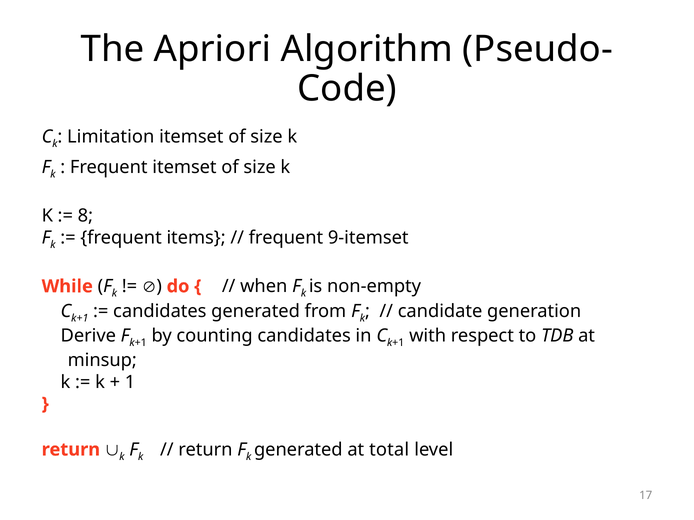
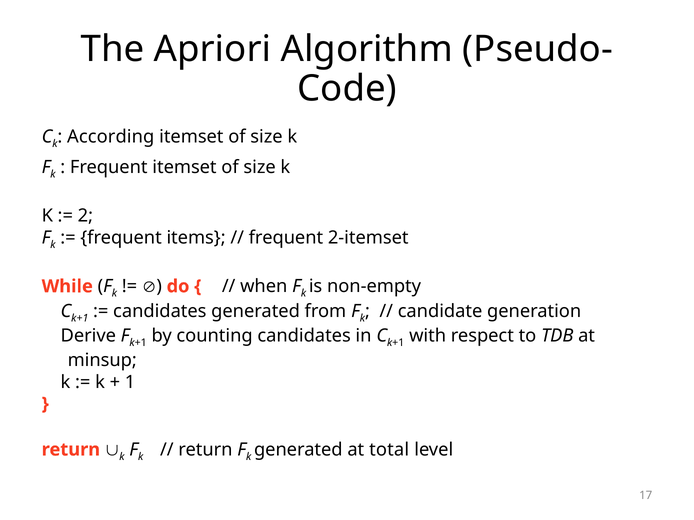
Limitation: Limitation -> According (111, 137)
8: 8 -> 2 (85, 216)
9-itemset: 9-itemset -> 2-itemset (368, 238)
